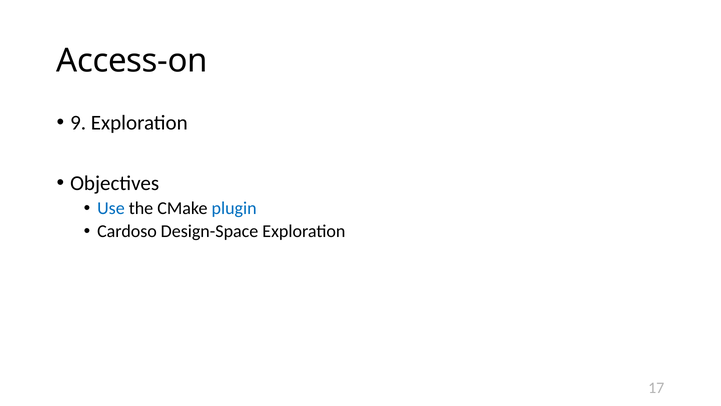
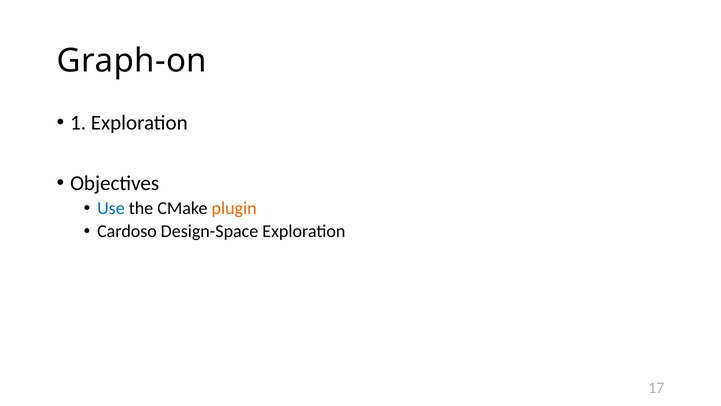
Access-on: Access-on -> Graph-on (132, 61)
9: 9 -> 1 (78, 123)
plugin colour: blue -> orange (234, 208)
